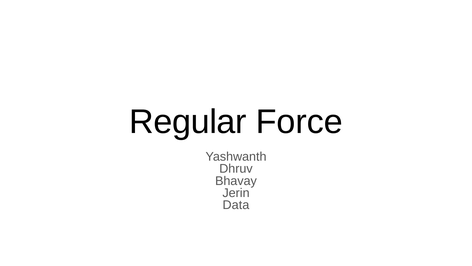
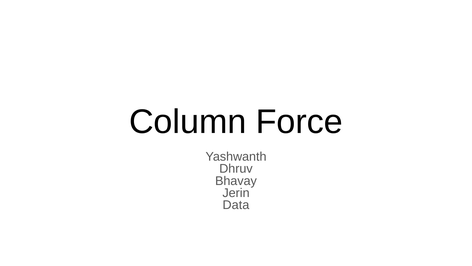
Regular: Regular -> Column (188, 122)
